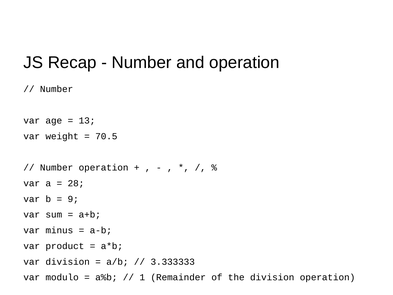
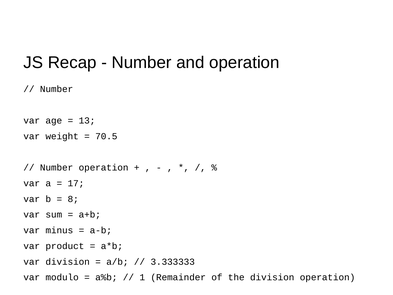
28: 28 -> 17 (76, 183)
9: 9 -> 8 (73, 199)
